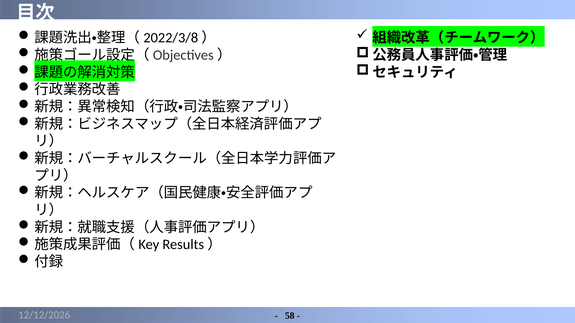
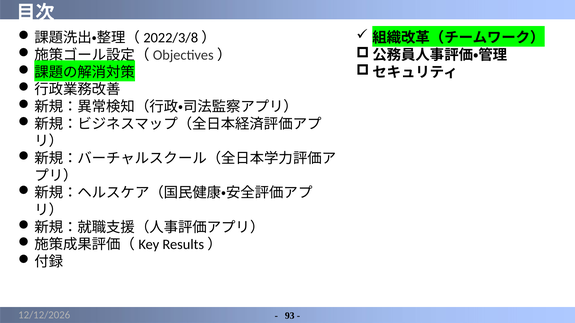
58: 58 -> 93 (290, 316)
